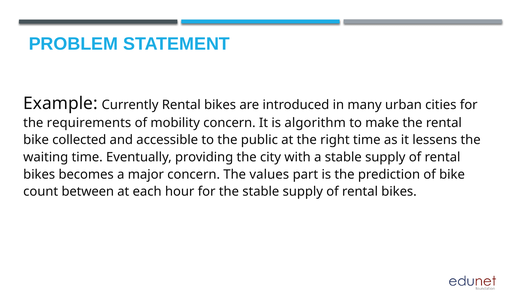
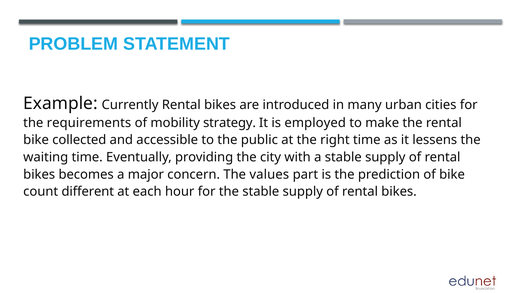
mobility concern: concern -> strategy (230, 123)
algorithm: algorithm -> employed (315, 123)
between: between -> different (88, 192)
